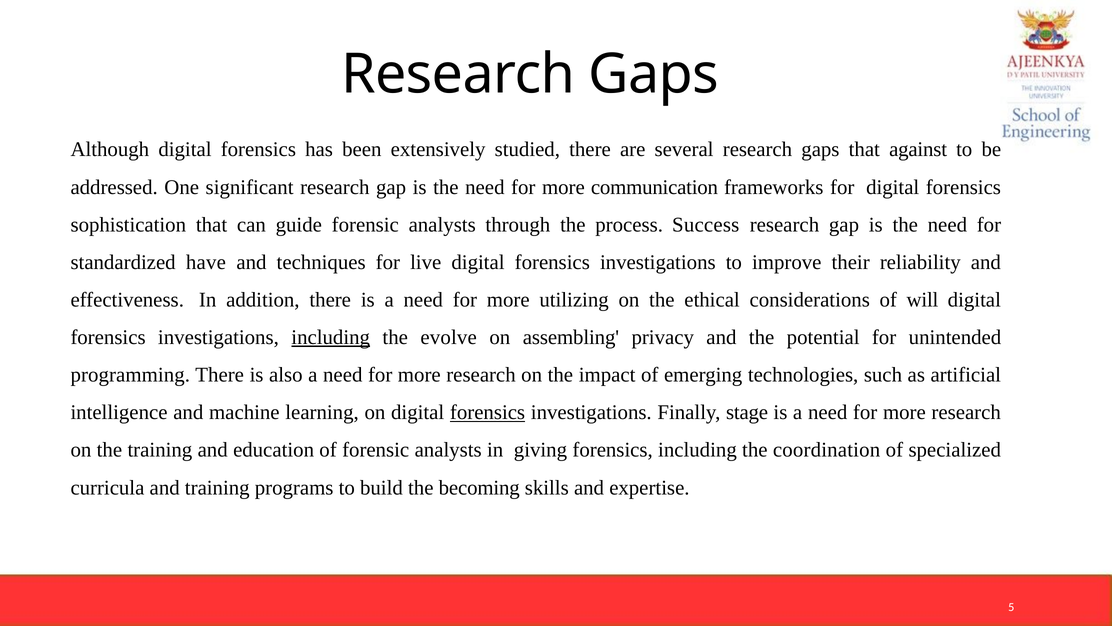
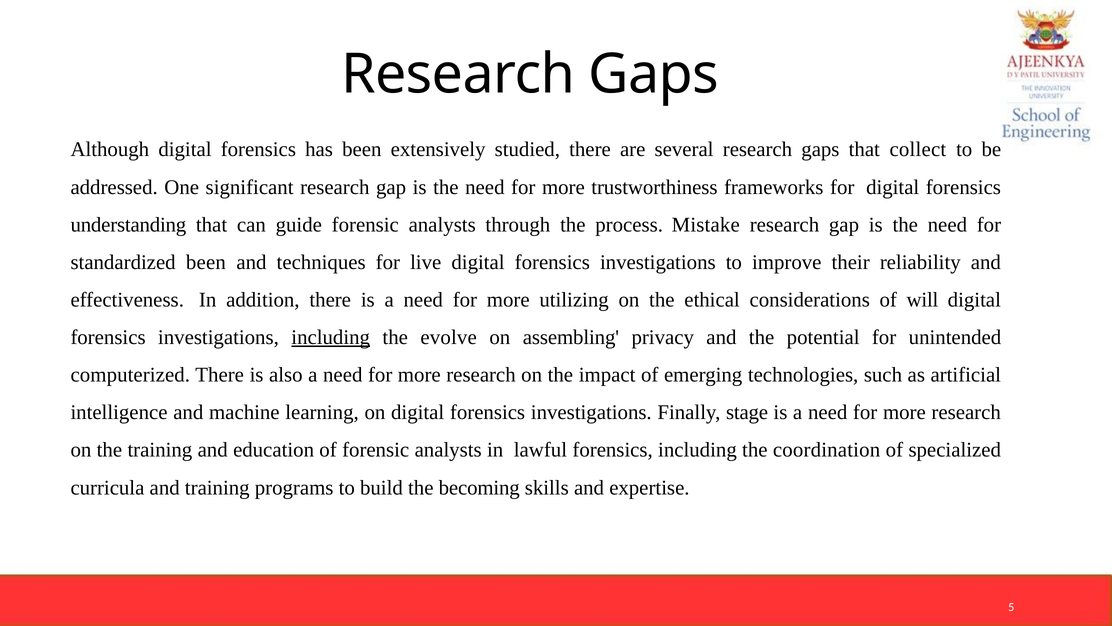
against: against -> collect (918, 149)
communication: communication -> trustworthiness (654, 187)
sophistication: sophistication -> understanding (128, 225)
Success: Success -> Mistake (706, 225)
standardized have: have -> been (206, 262)
programming: programming -> computerized (130, 375)
forensics underline: present -> none (488, 412)
giving: giving -> lawful (540, 450)
